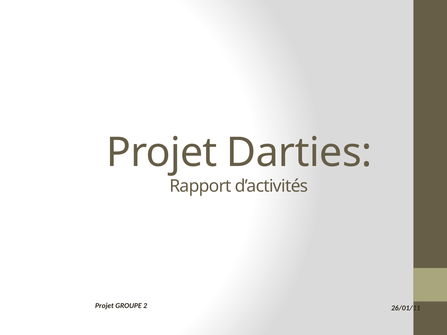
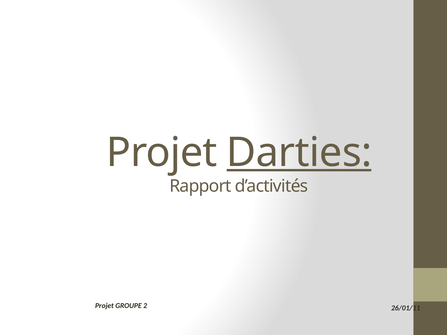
Darties underline: none -> present (299, 153)
